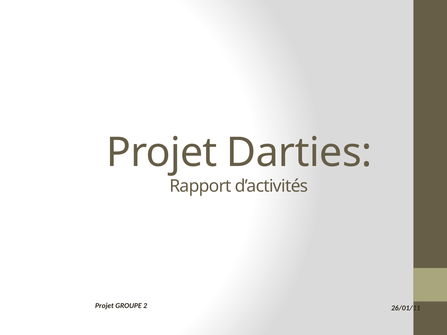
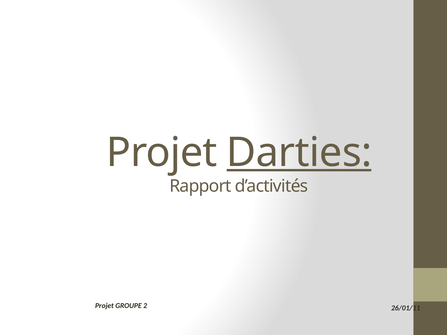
Darties underline: none -> present (299, 153)
